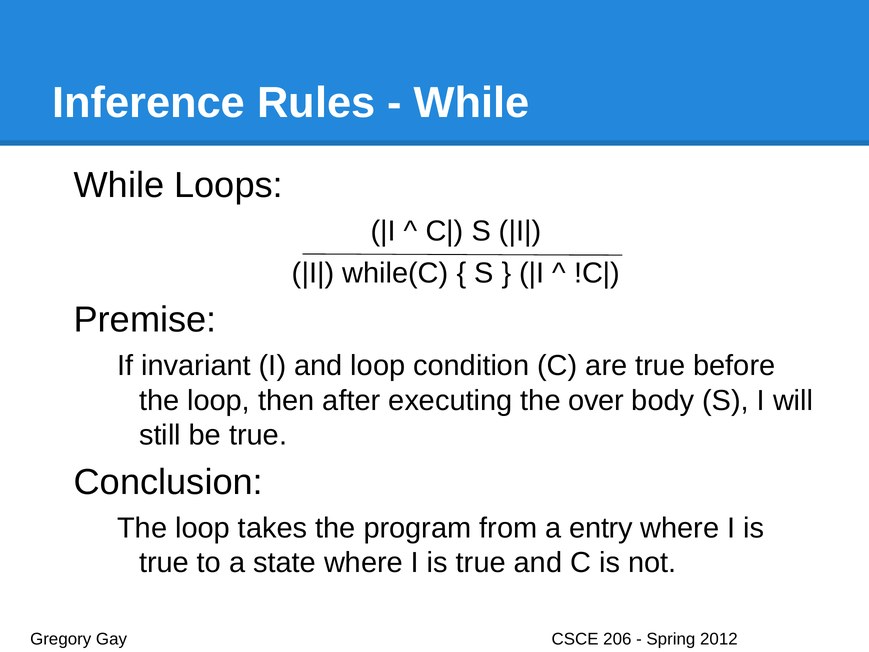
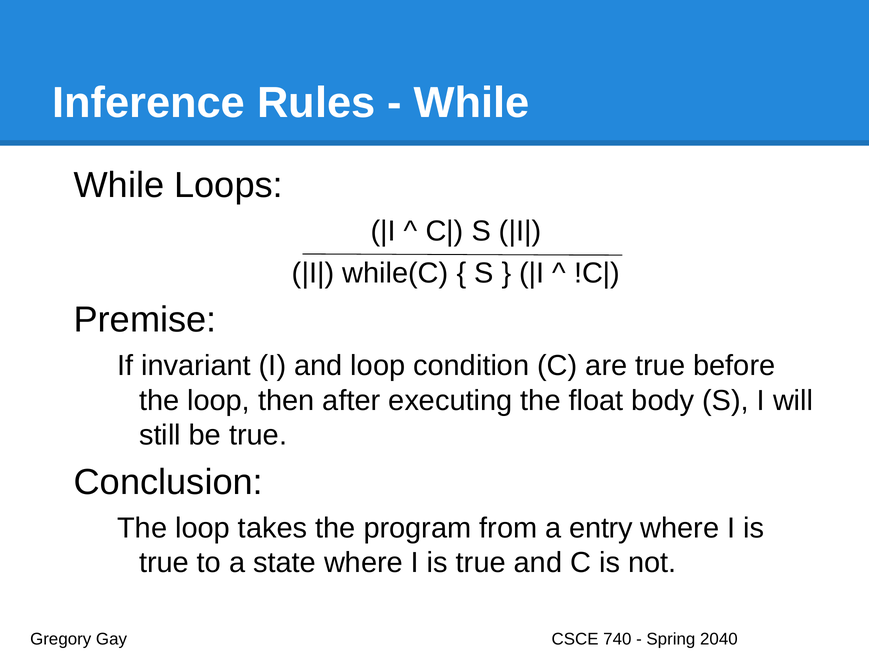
over: over -> float (596, 400)
206: 206 -> 740 (617, 639)
2012: 2012 -> 2040 (719, 639)
